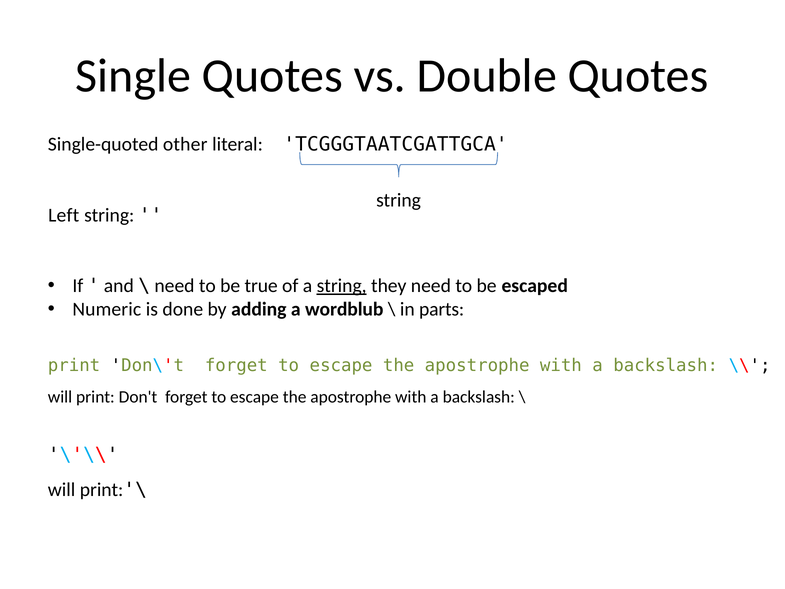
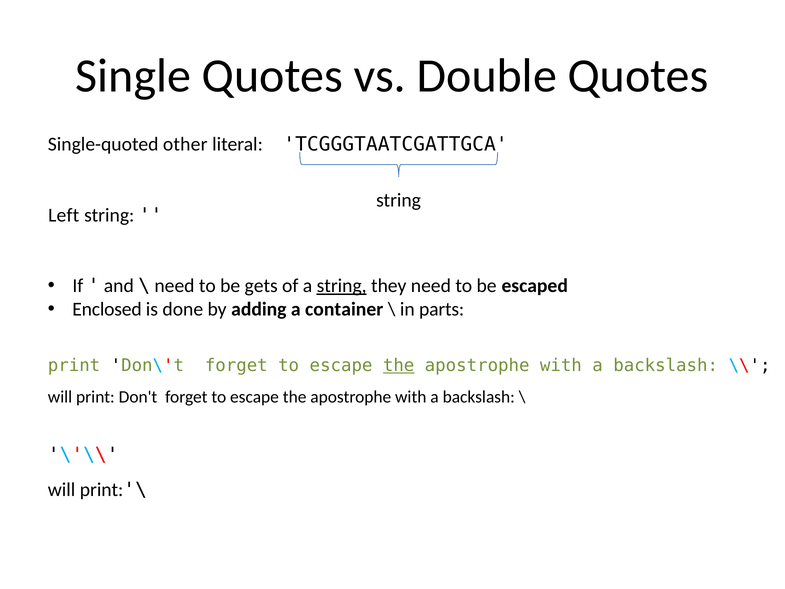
true: true -> gets (261, 286)
Numeric: Numeric -> Enclosed (107, 309)
wordblub: wordblub -> container (344, 309)
the underline: none -> present (399, 365)
